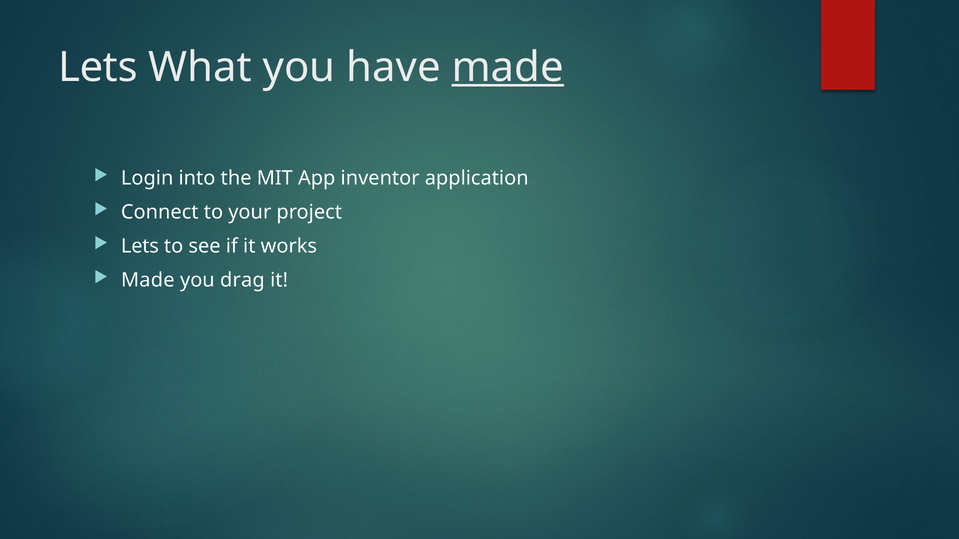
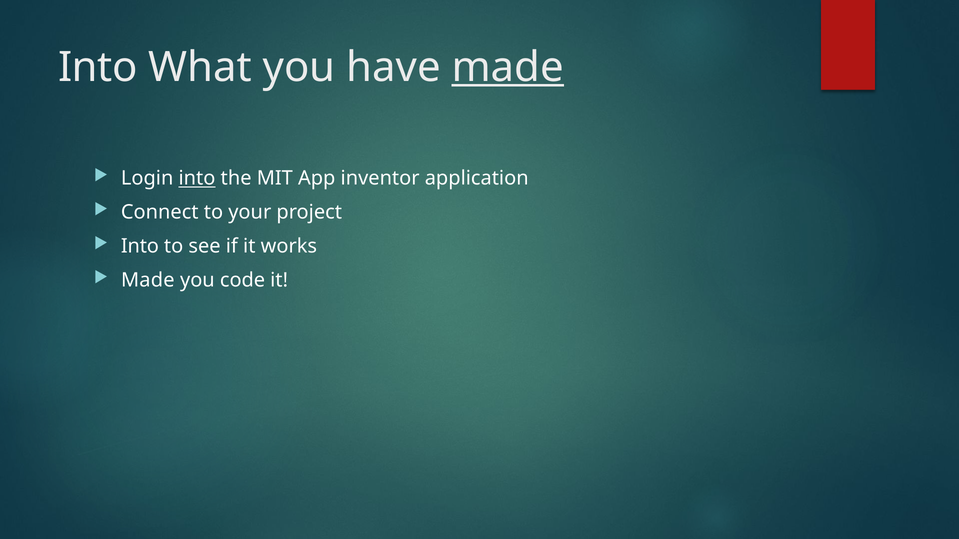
Lets: Lets -> Into (98, 67)
into underline: none -> present (197, 178)
Lets: Lets -> Into (140, 246)
drag: drag -> code (243, 280)
